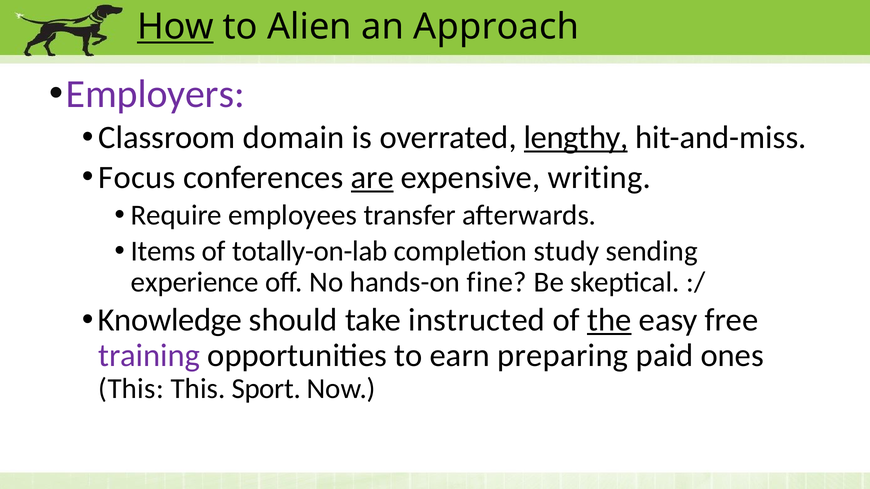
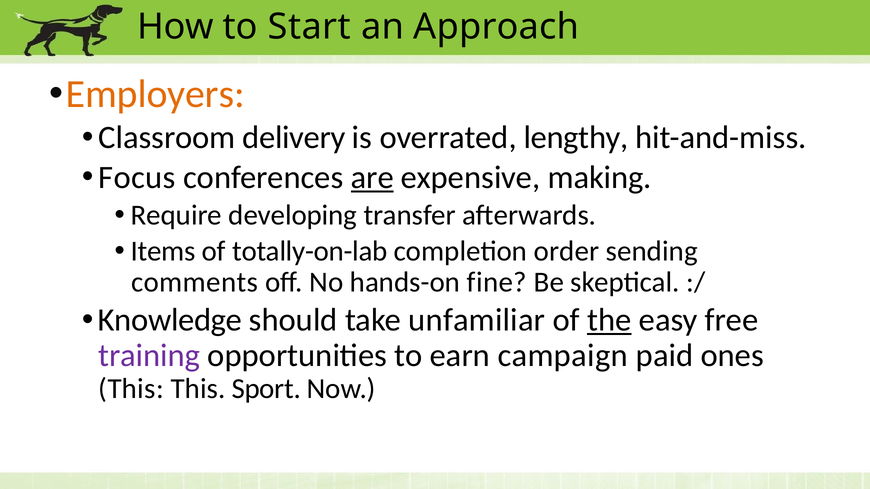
How underline: present -> none (175, 27)
Alien: Alien -> Start (309, 27)
Employers colour: purple -> orange (155, 94)
domain: domain -> delivery (294, 138)
lengthy underline: present -> none (576, 138)
writing: writing -> making (600, 178)
employees: employees -> developing (293, 215)
study: study -> order (567, 251)
experience: experience -> comments (195, 283)
instructed: instructed -> unfamiliar (477, 320)
preparing: preparing -> campaign (563, 356)
